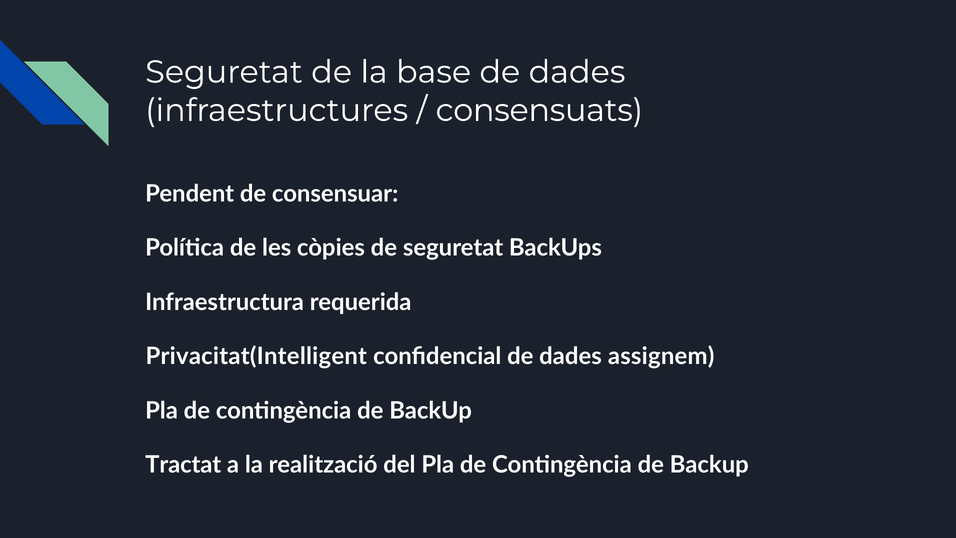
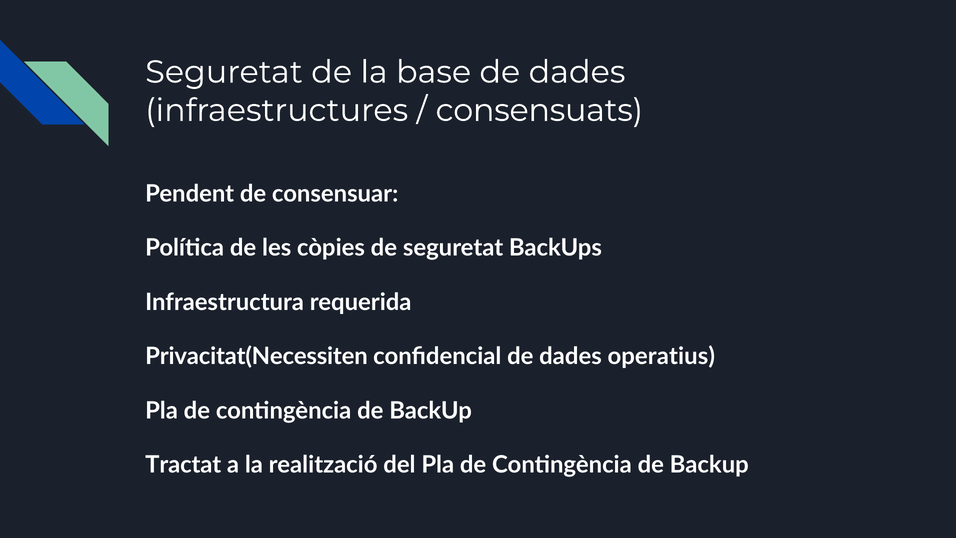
Privacitat(Intelligent: Privacitat(Intelligent -> Privacitat(Necessiten (256, 356)
assignem: assignem -> operatius (661, 356)
